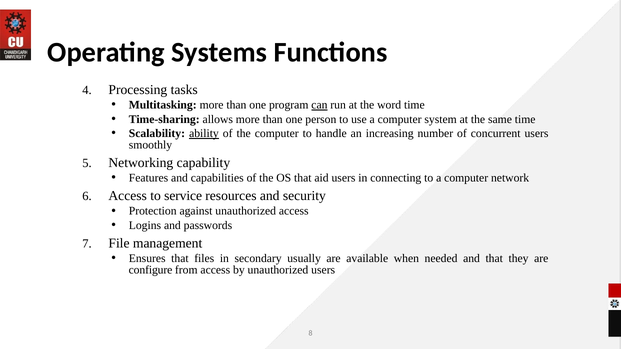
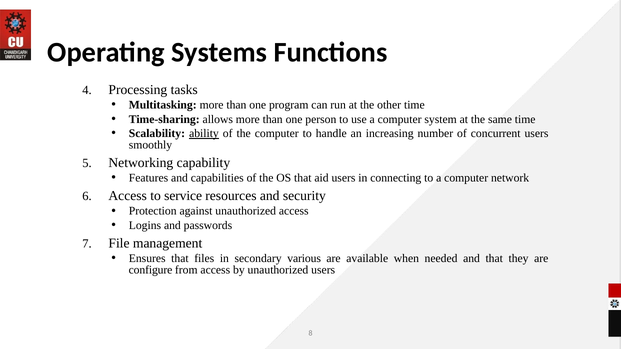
can underline: present -> none (319, 105)
word: word -> other (389, 105)
usually: usually -> various (304, 259)
